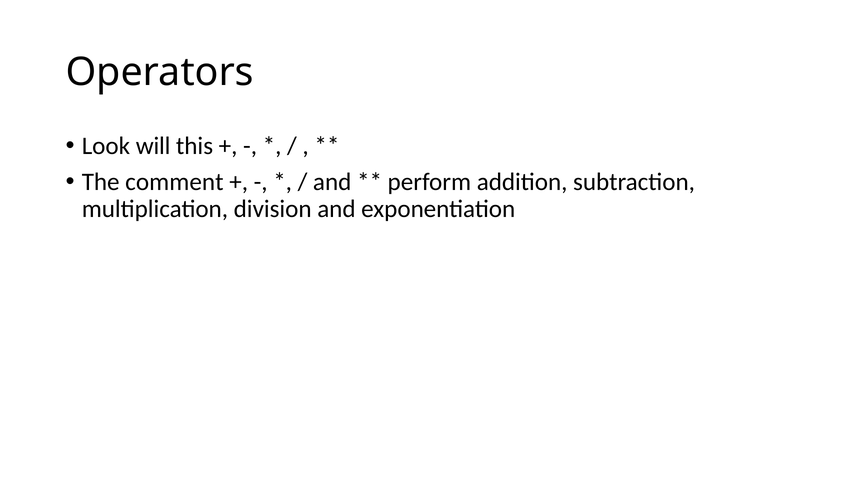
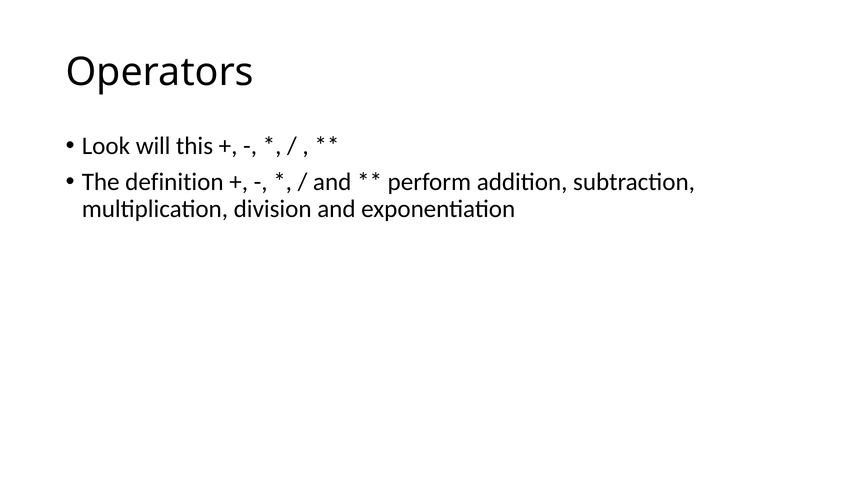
comment: comment -> definition (174, 182)
